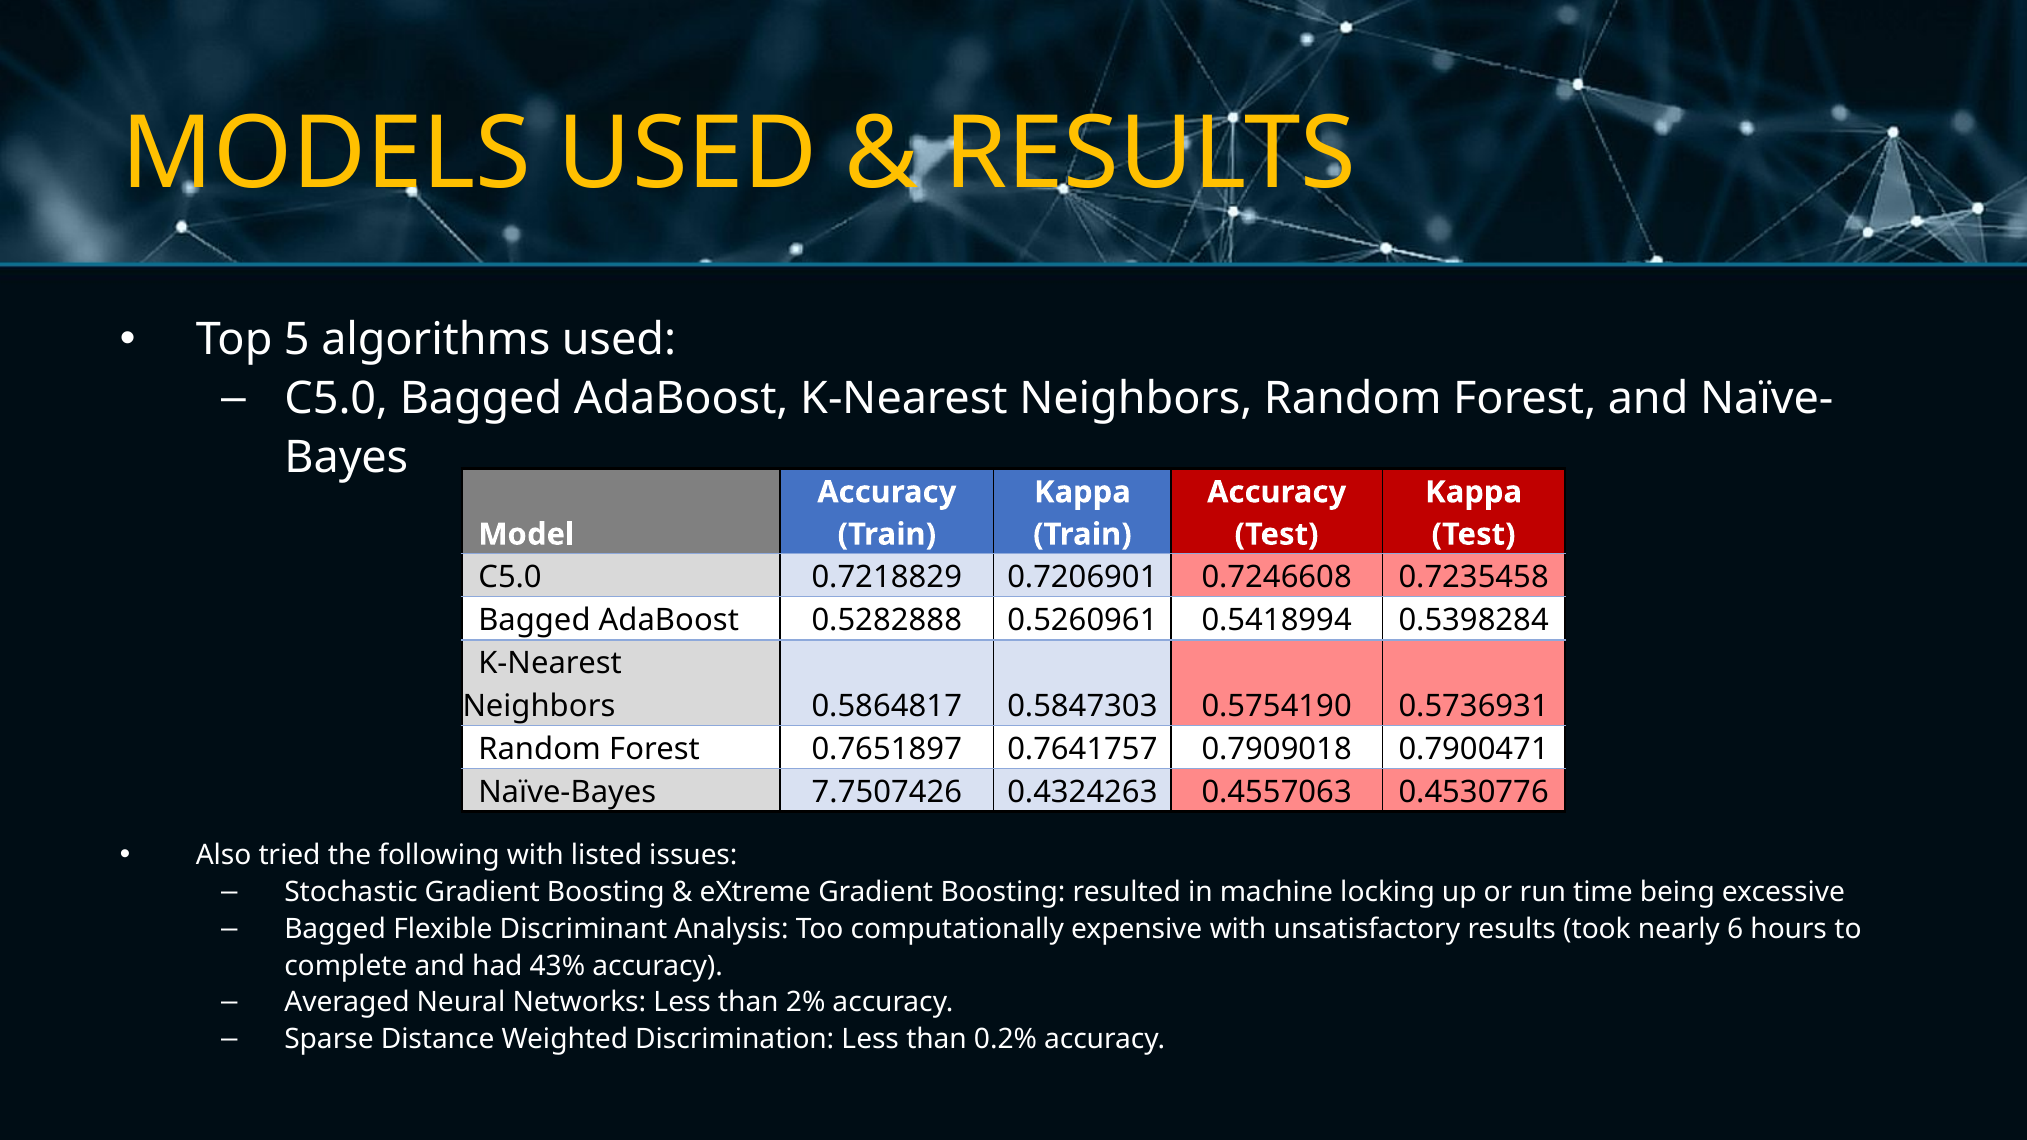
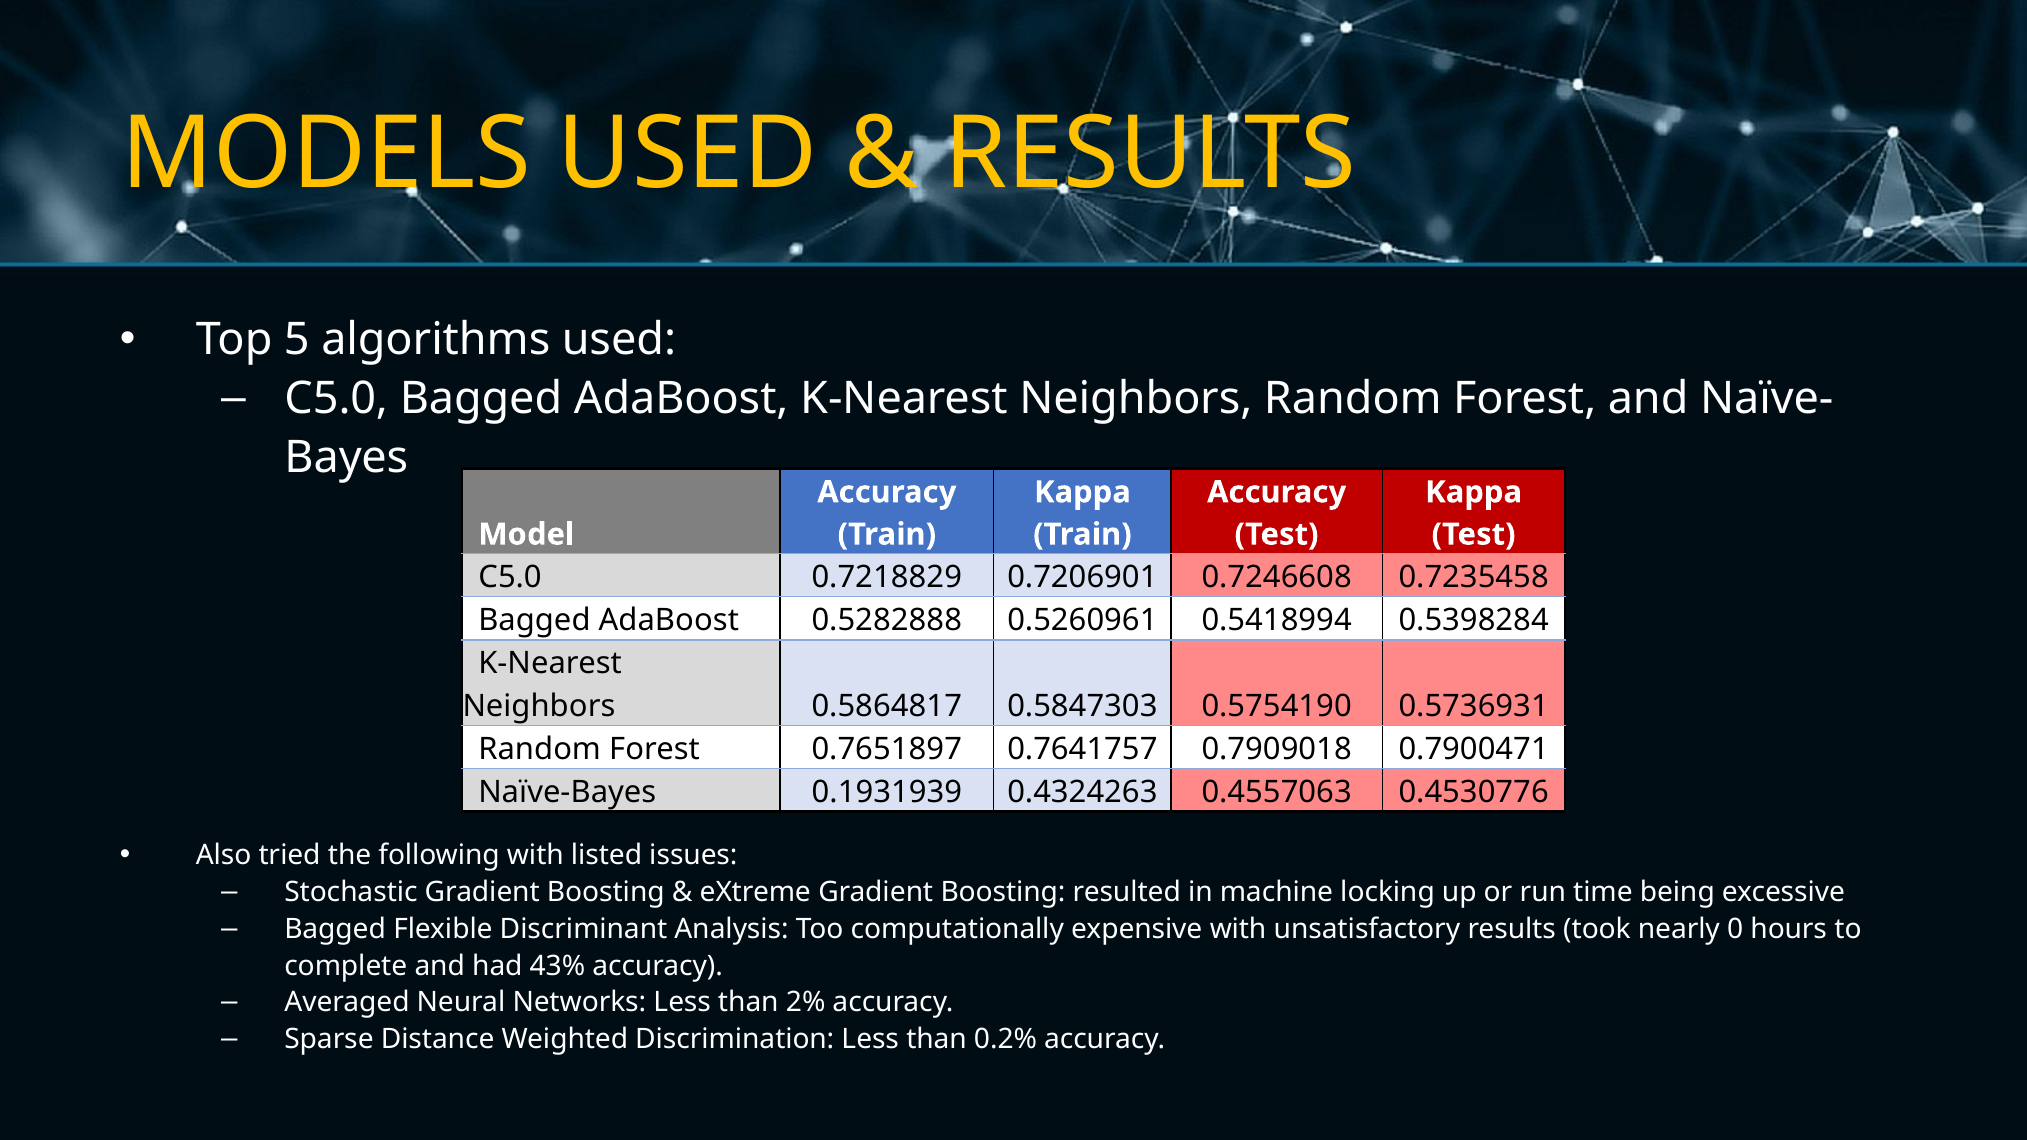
7.7507426: 7.7507426 -> 0.1931939 (887, 792)
6: 6 -> 0 (1735, 929)
